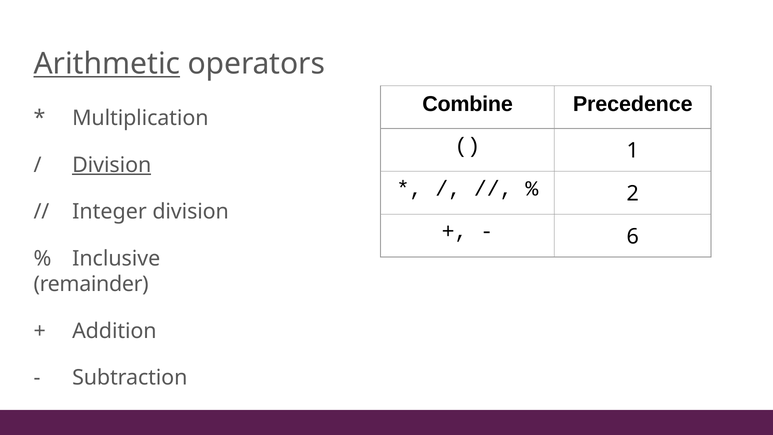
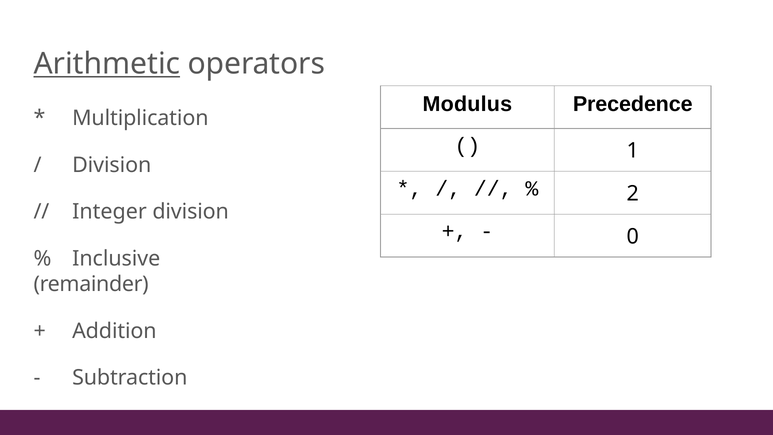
Combine: Combine -> Modulus (467, 104)
Division underline: present -> none (112, 165)
6: 6 -> 0 (633, 236)
